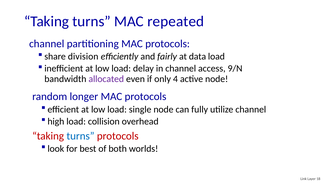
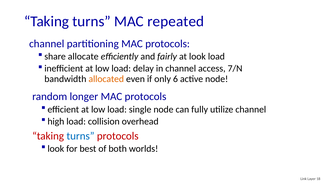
division: division -> allocate (83, 56)
at data: data -> look (197, 56)
9/N: 9/N -> 7/N (235, 69)
allocated colour: purple -> orange (106, 79)
4: 4 -> 6 (175, 79)
